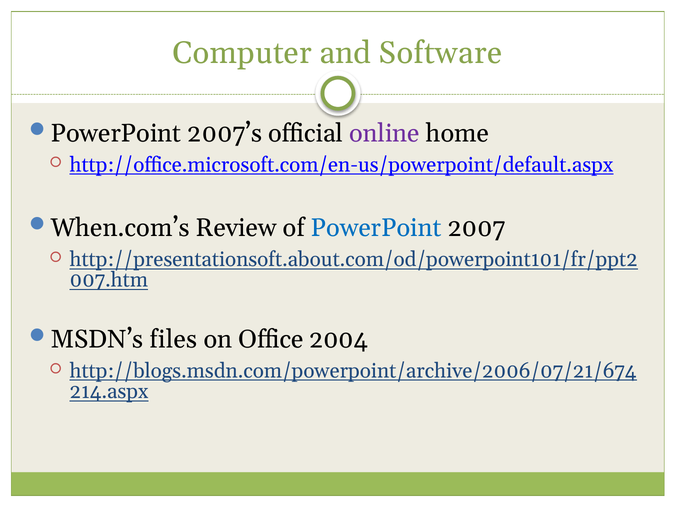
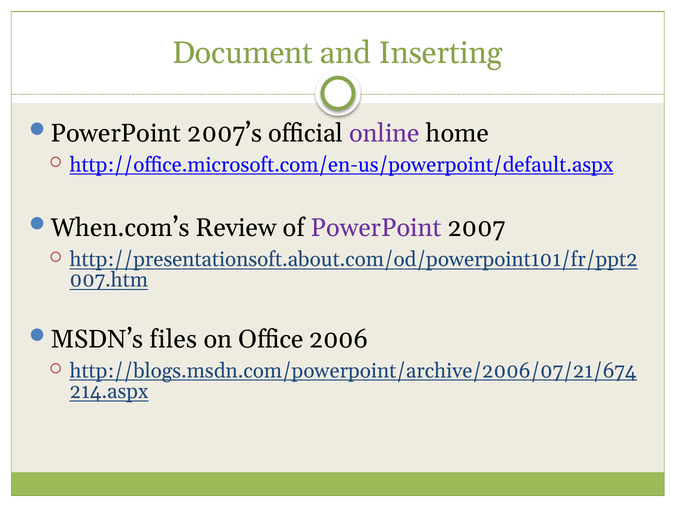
Computer: Computer -> Document (242, 53)
Software: Software -> Inserting (441, 53)
PowerPoint colour: blue -> purple (376, 228)
2004: 2004 -> 2006 (339, 339)
